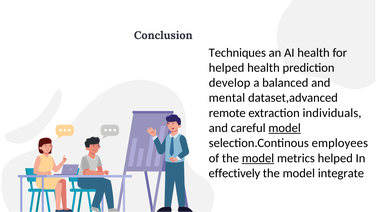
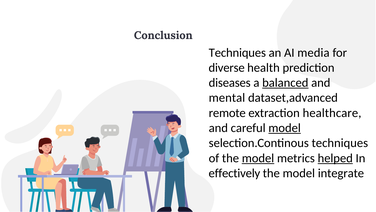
AI health: health -> media (313, 52)
helped: helped -> diverse (227, 68)
develop: develop -> diseases (230, 83)
balanced underline: none -> present (285, 83)
individuals: individuals -> healthcare (332, 113)
selection.Continous employees: employees -> techniques (340, 143)
helped underline: none -> present (335, 158)
